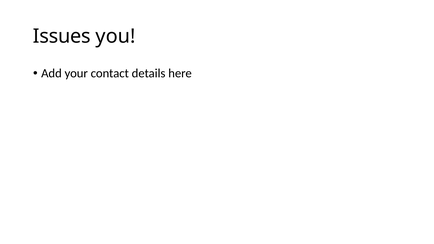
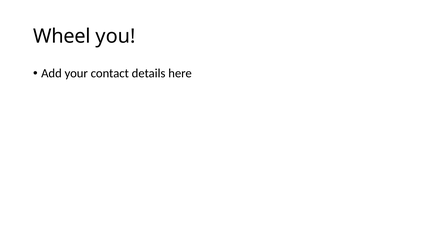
Issues: Issues -> Wheel (62, 36)
